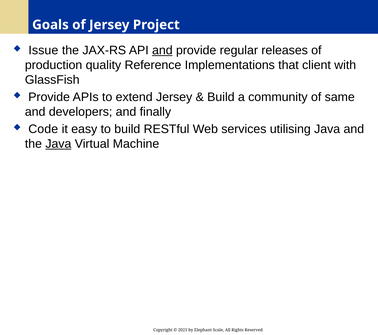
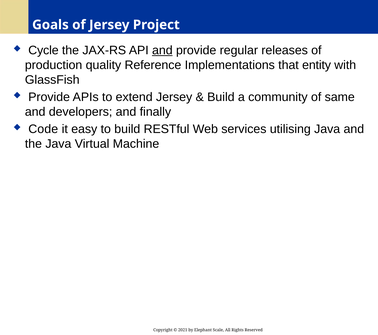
Issue: Issue -> Cycle (43, 50)
client: client -> entity (317, 65)
Java underline: present -> none (58, 144)
